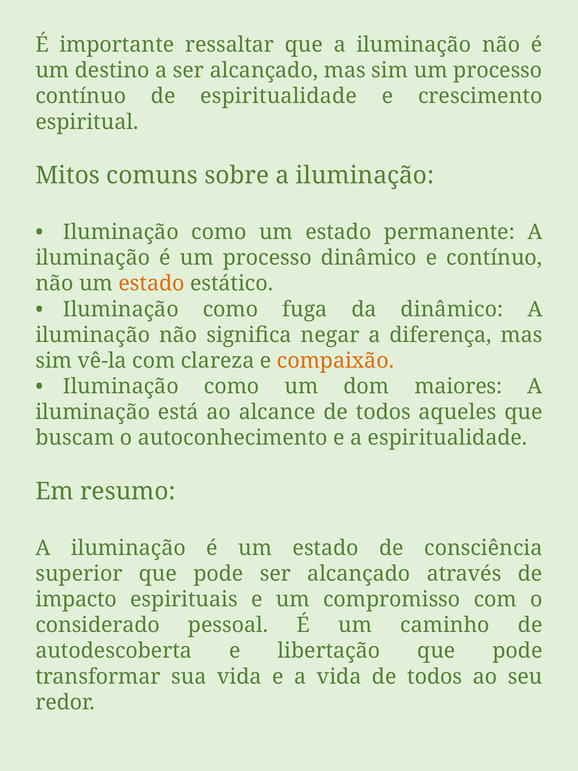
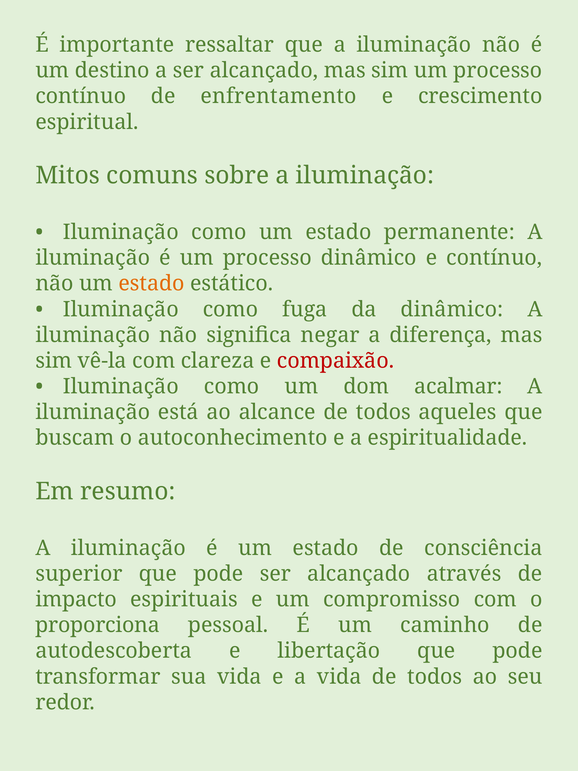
de espiritualidade: espiritualidade -> enfrentamento (279, 96)
compaixão colour: orange -> red (335, 361)
maiores: maiores -> acalmar (458, 386)
considerado: considerado -> proporciona (98, 625)
